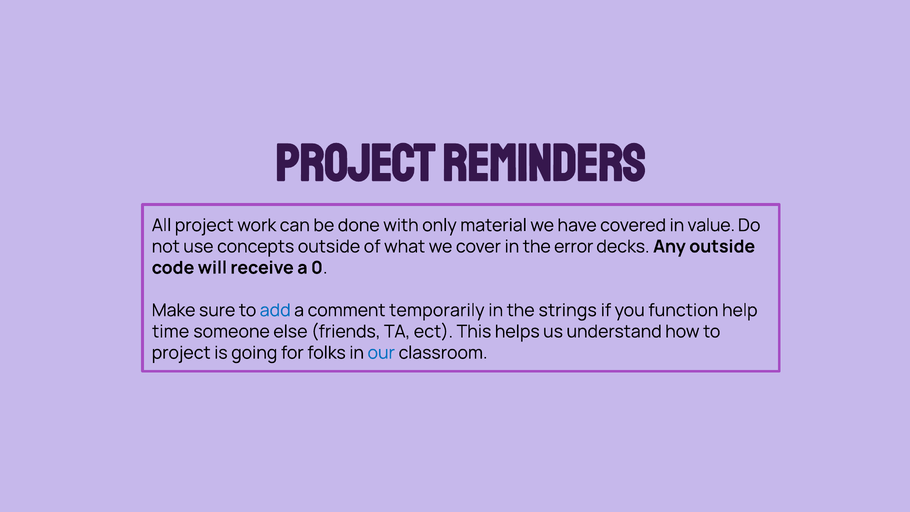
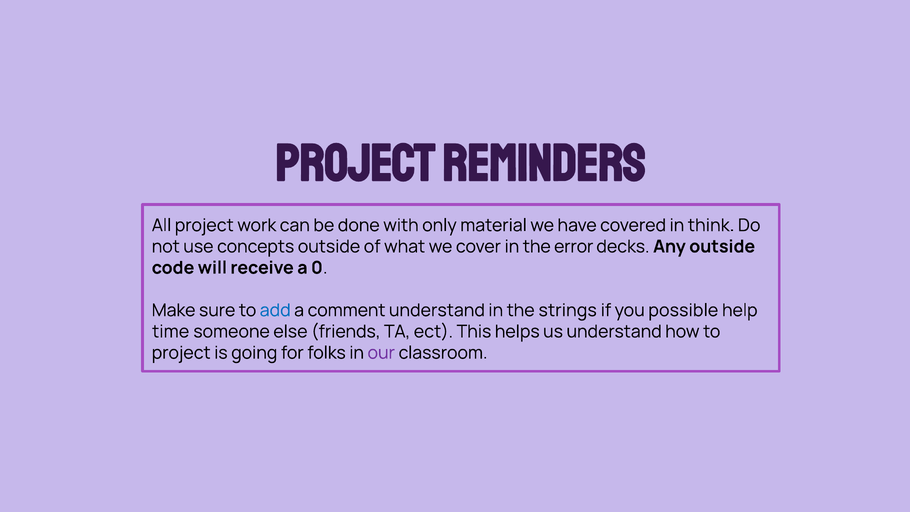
value: value -> think (711, 225)
comment temporarily: temporarily -> understand (437, 310)
function: function -> possible (683, 310)
our colour: blue -> purple (381, 353)
